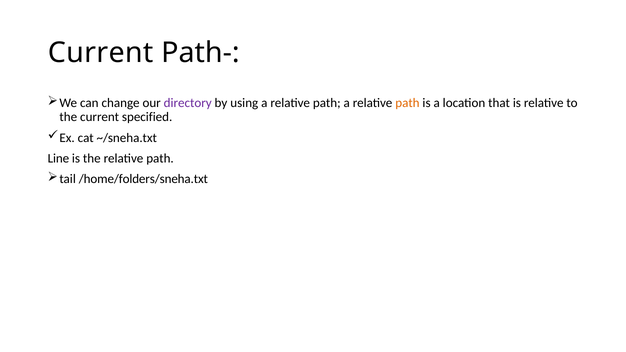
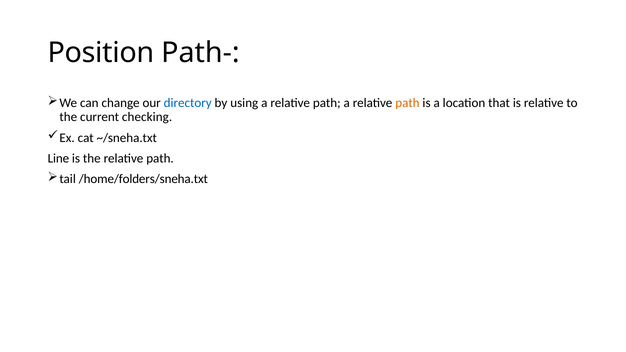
Current: Current -> Position (101, 53)
directory colour: purple -> blue (188, 103)
specified: specified -> checking (147, 117)
